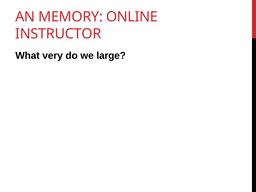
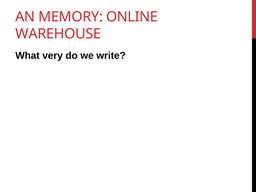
INSTRUCTOR: INSTRUCTOR -> WAREHOUSE (58, 34)
large: large -> write (111, 56)
